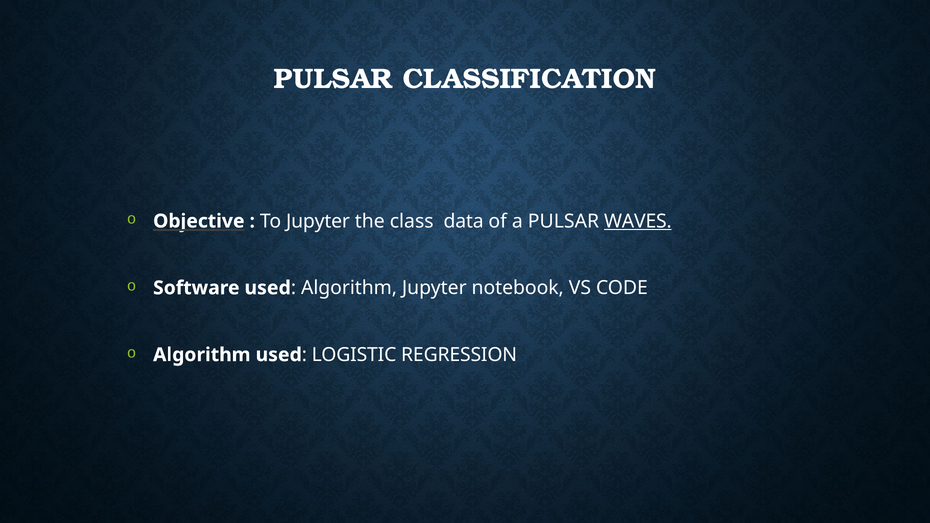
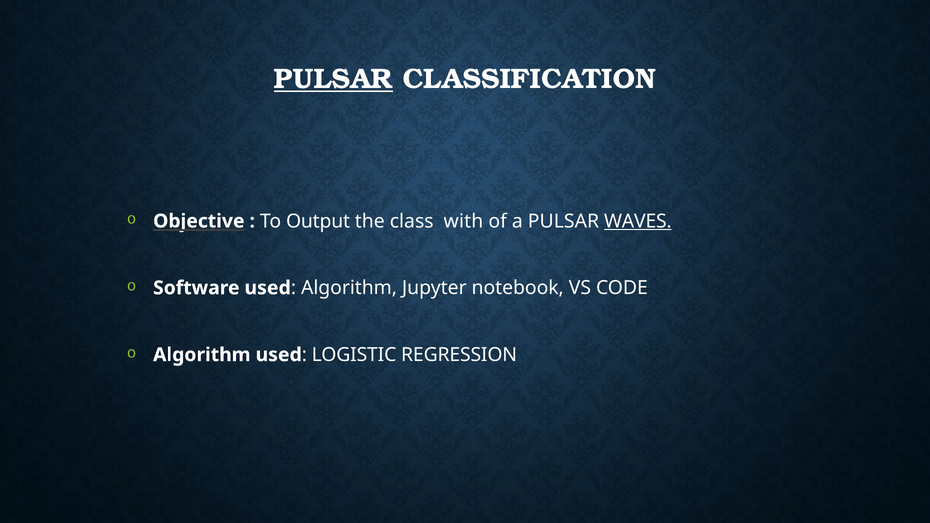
PULSAR underline: none -> present (333, 79)
To Jupyter: Jupyter -> Output (318, 221)
data: data -> with (463, 221)
